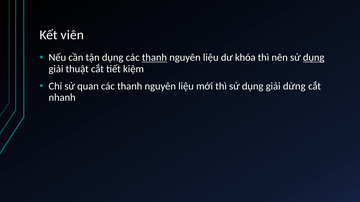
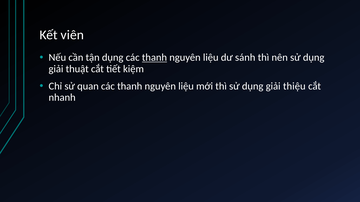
khóa: khóa -> sánh (245, 58)
dụng underline: present -> none (314, 58)
dừng: dừng -> thiệu (294, 86)
